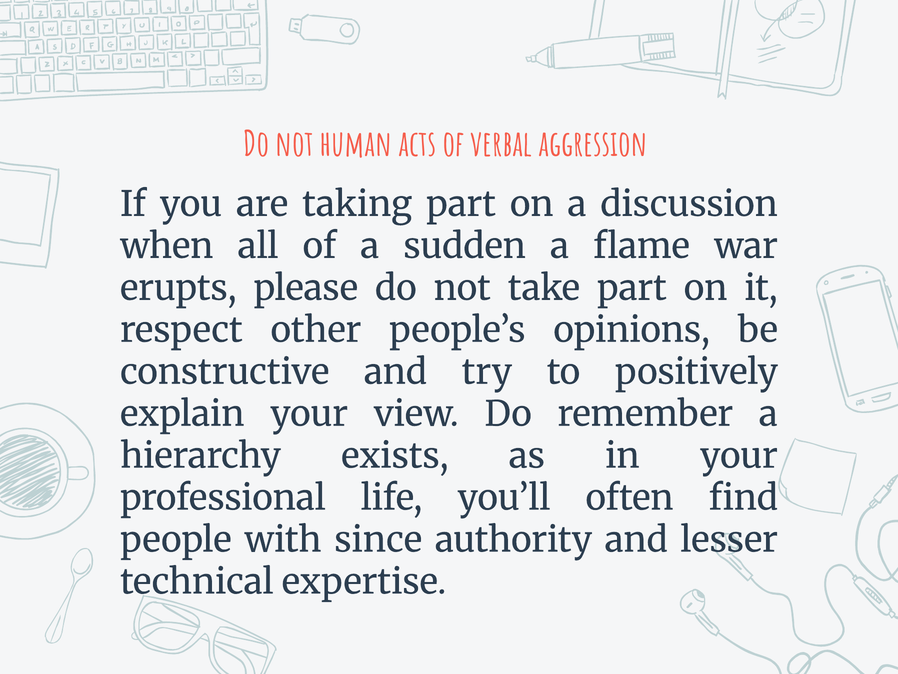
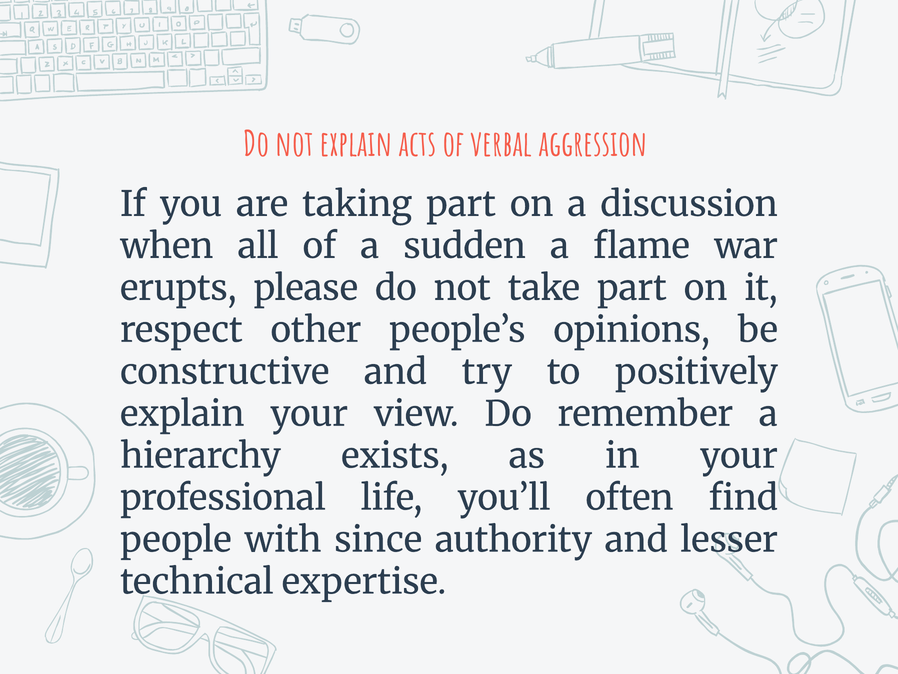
not human: human -> explain (356, 144)
